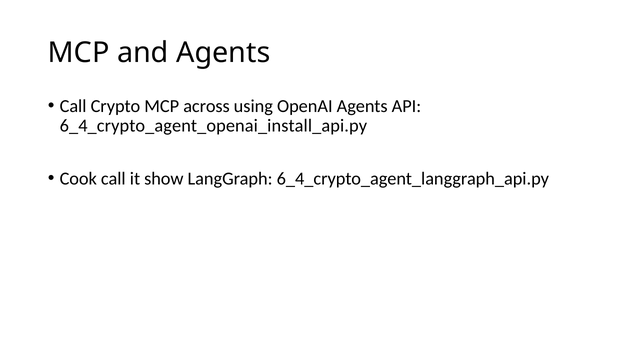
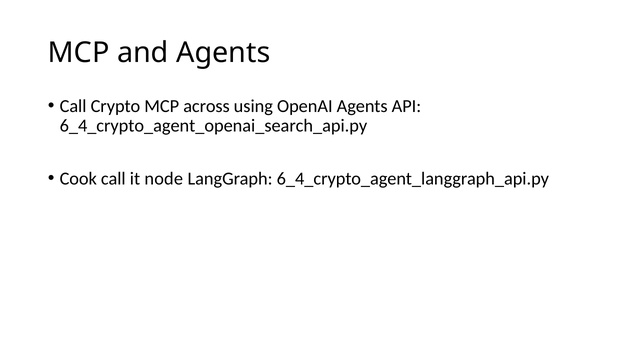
6_4_crypto_agent_openai_install_api.py: 6_4_crypto_agent_openai_install_api.py -> 6_4_crypto_agent_openai_search_api.py (213, 126)
show: show -> node (164, 179)
